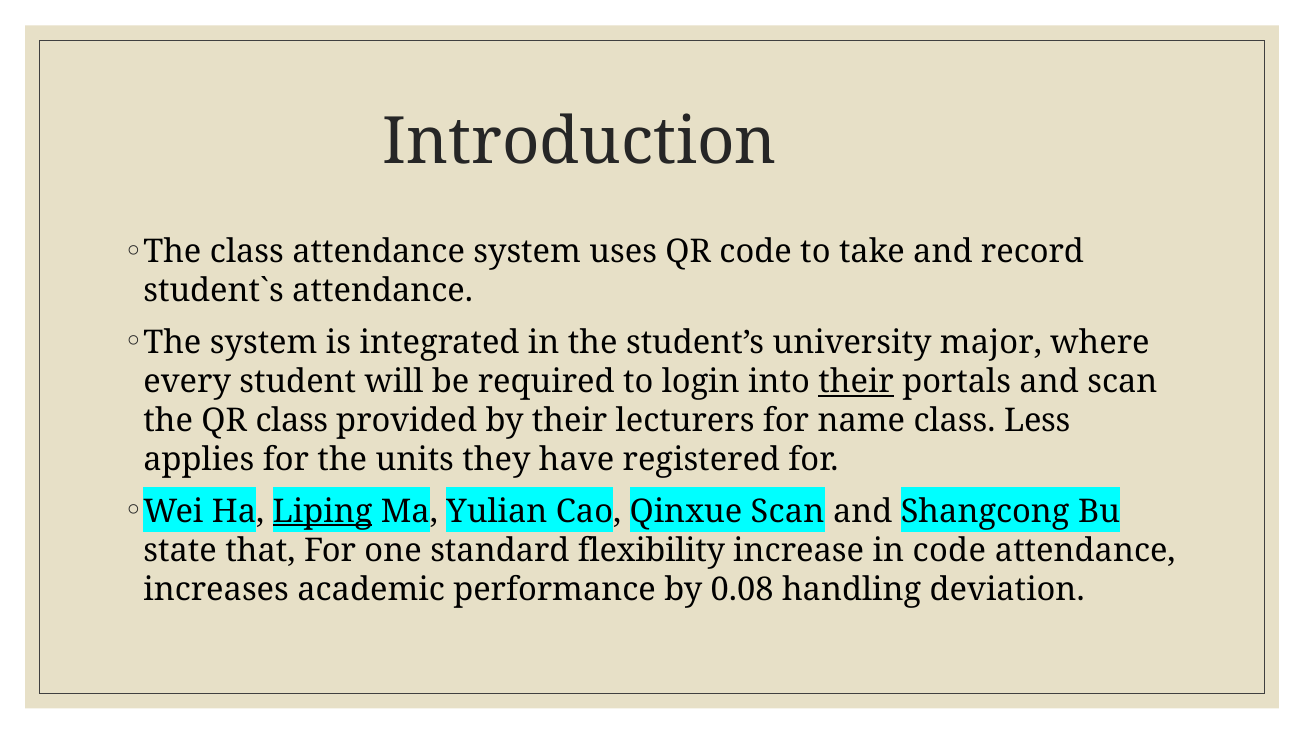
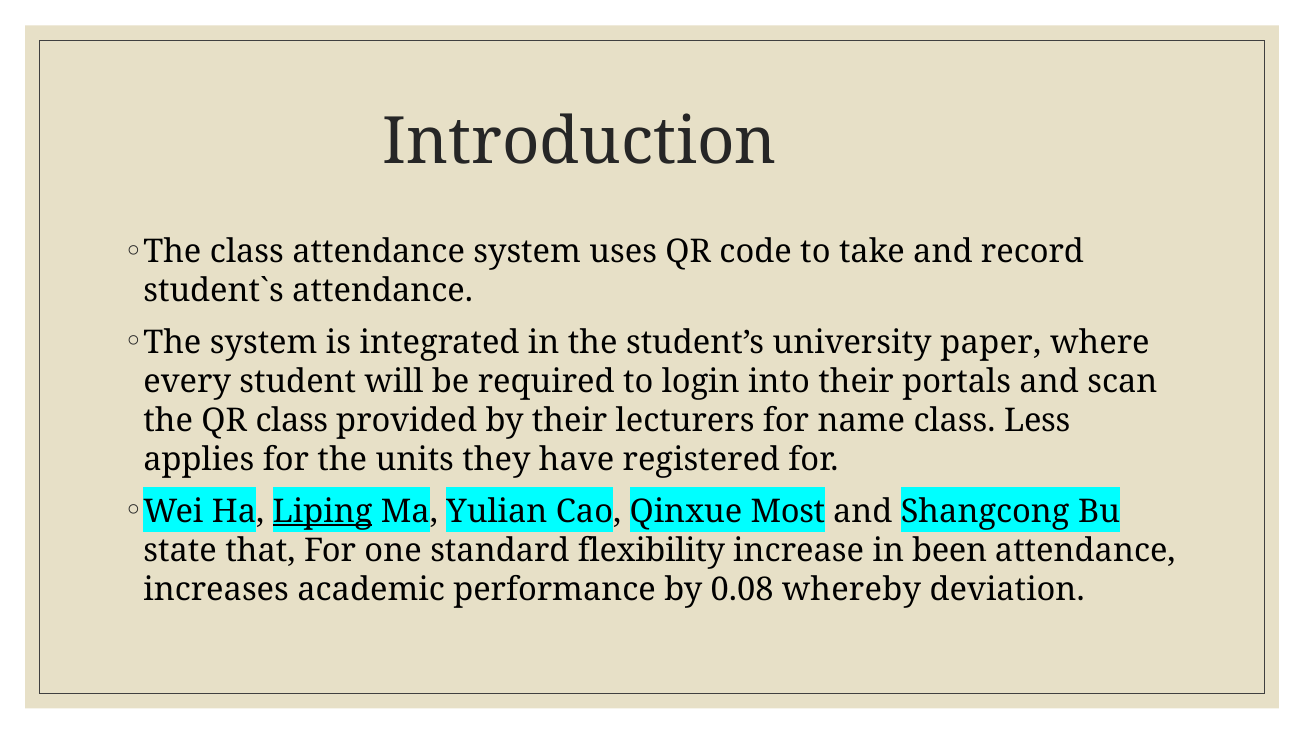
major: major -> paper (991, 342)
their underline: present -> none (856, 381)
Qinxue Scan: Scan -> Most (788, 511)
in code: code -> been (950, 550)
handling: handling -> whereby (851, 589)
